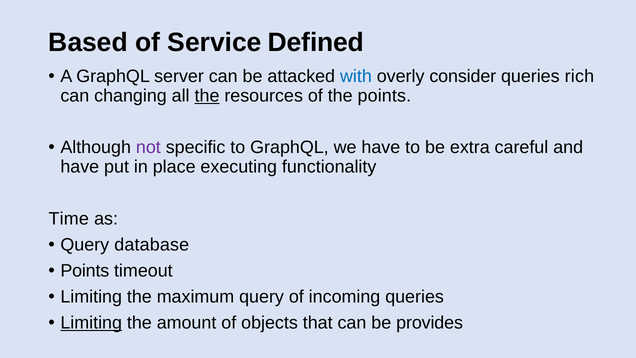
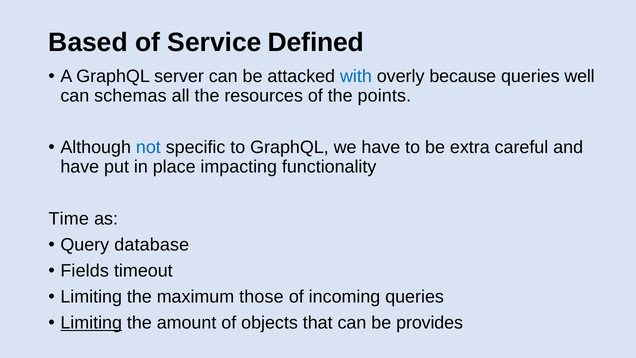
consider: consider -> because (463, 76)
rich: rich -> well (580, 76)
changing: changing -> schemas (130, 96)
the underline: present -> none (207, 96)
not colour: purple -> blue (148, 147)
executing: executing -> impacting (239, 167)
Points: Points -> Fields (85, 271)
maximum query: query -> those (261, 297)
